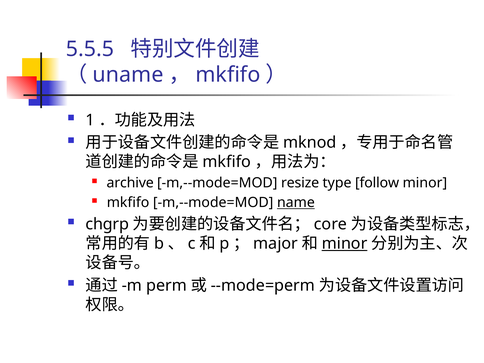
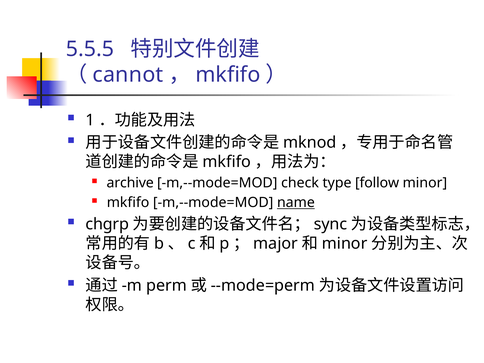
uname: uname -> cannot (128, 75)
resize: resize -> check (300, 183)
core: core -> sync (331, 224)
minor underline: present -> none (345, 243)
